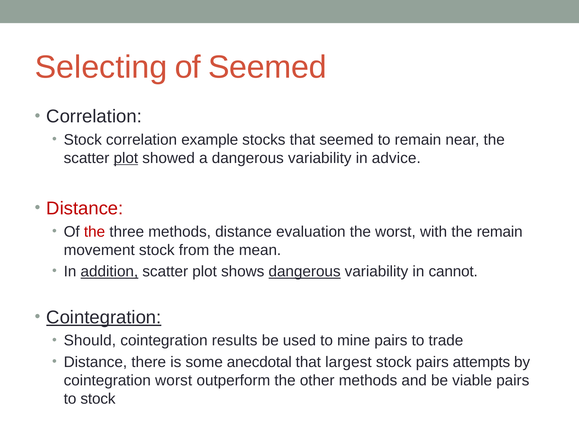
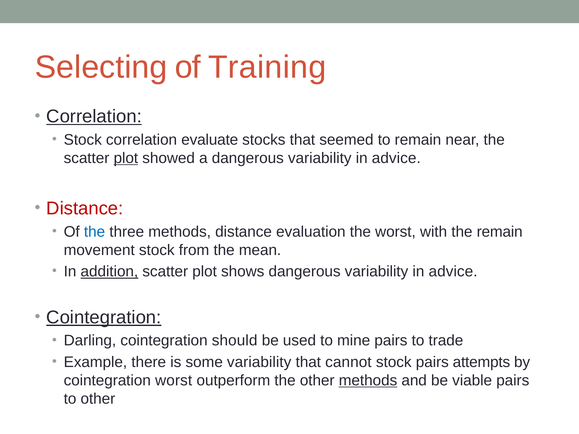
of Seemed: Seemed -> Training (267, 67)
Correlation underline: none -> present (94, 117)
example: example -> evaluate (210, 140)
the colour: red -> blue (95, 232)
dangerous underline: present -> none (305, 272)
cannot: cannot -> advice (453, 272)
Should: Should -> Darling (90, 341)
results: results -> should (235, 341)
Distance: Distance -> Example (95, 362)
some anecdotal: anecdotal -> variability (259, 362)
largest: largest -> cannot (348, 362)
methods underline: none -> present (368, 381)
to stock: stock -> other (98, 399)
